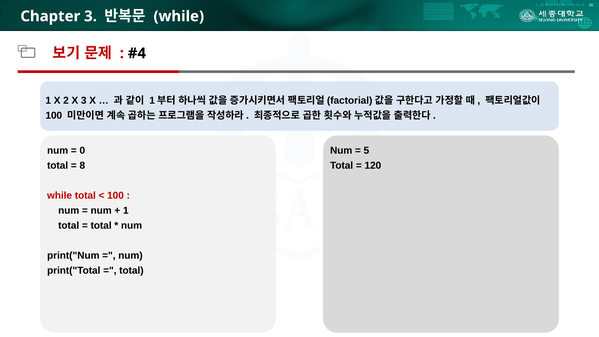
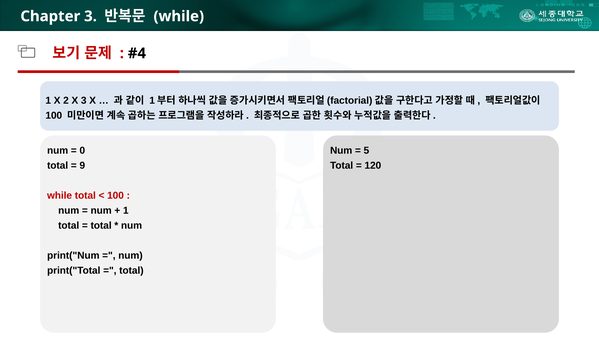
8: 8 -> 9 (82, 166)
